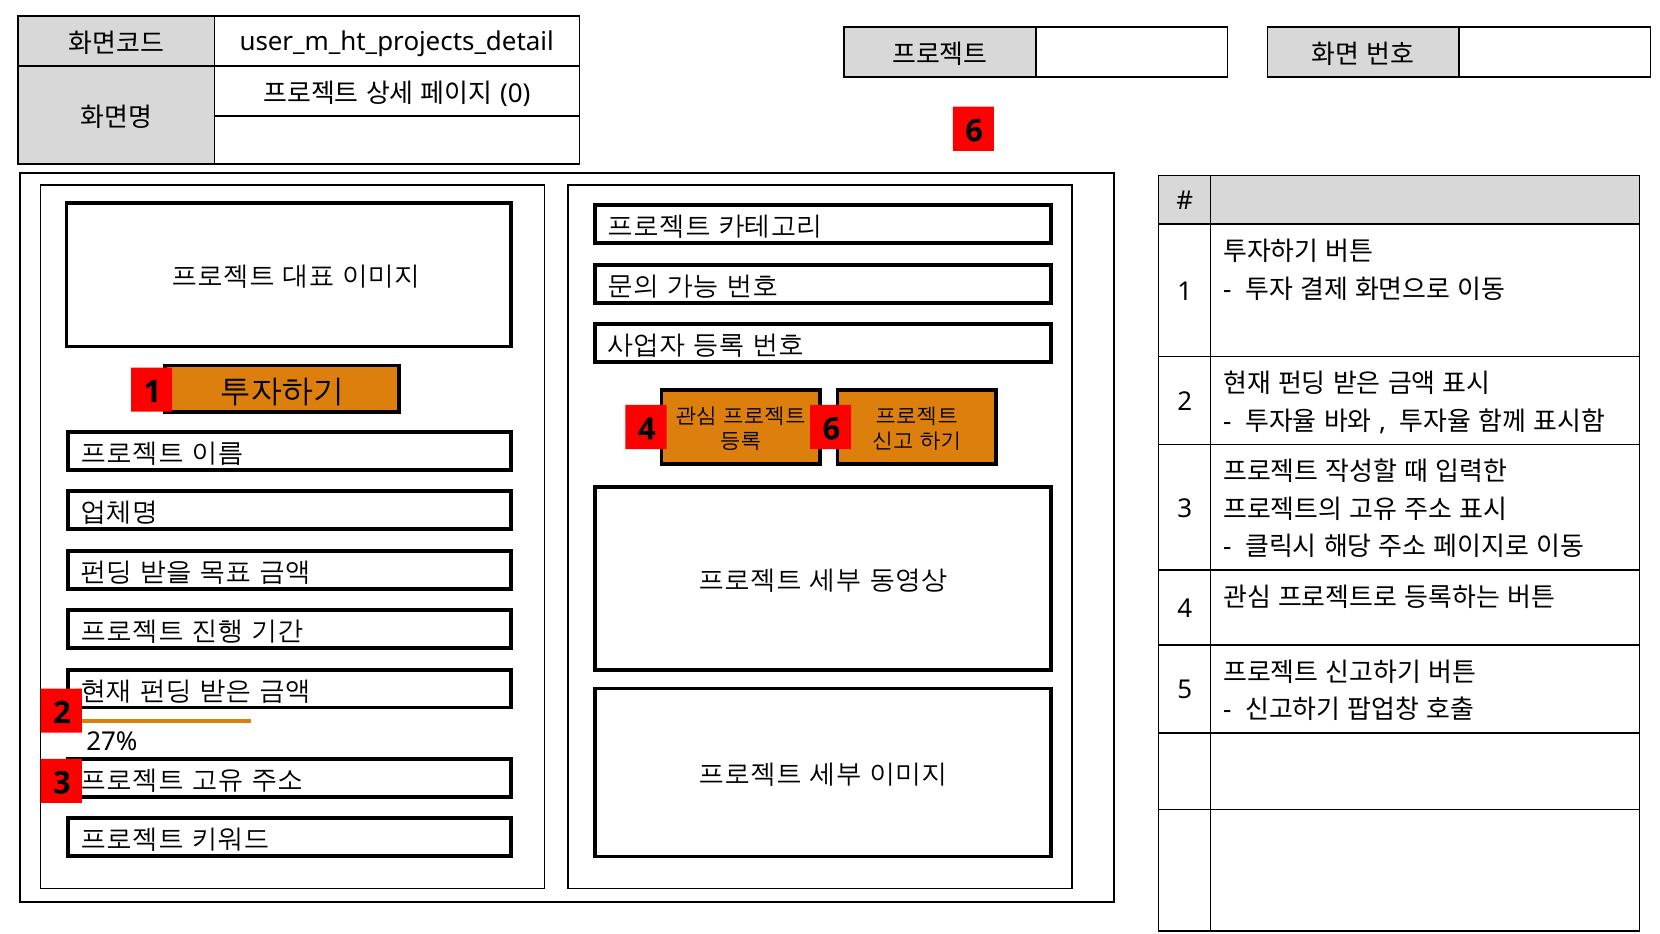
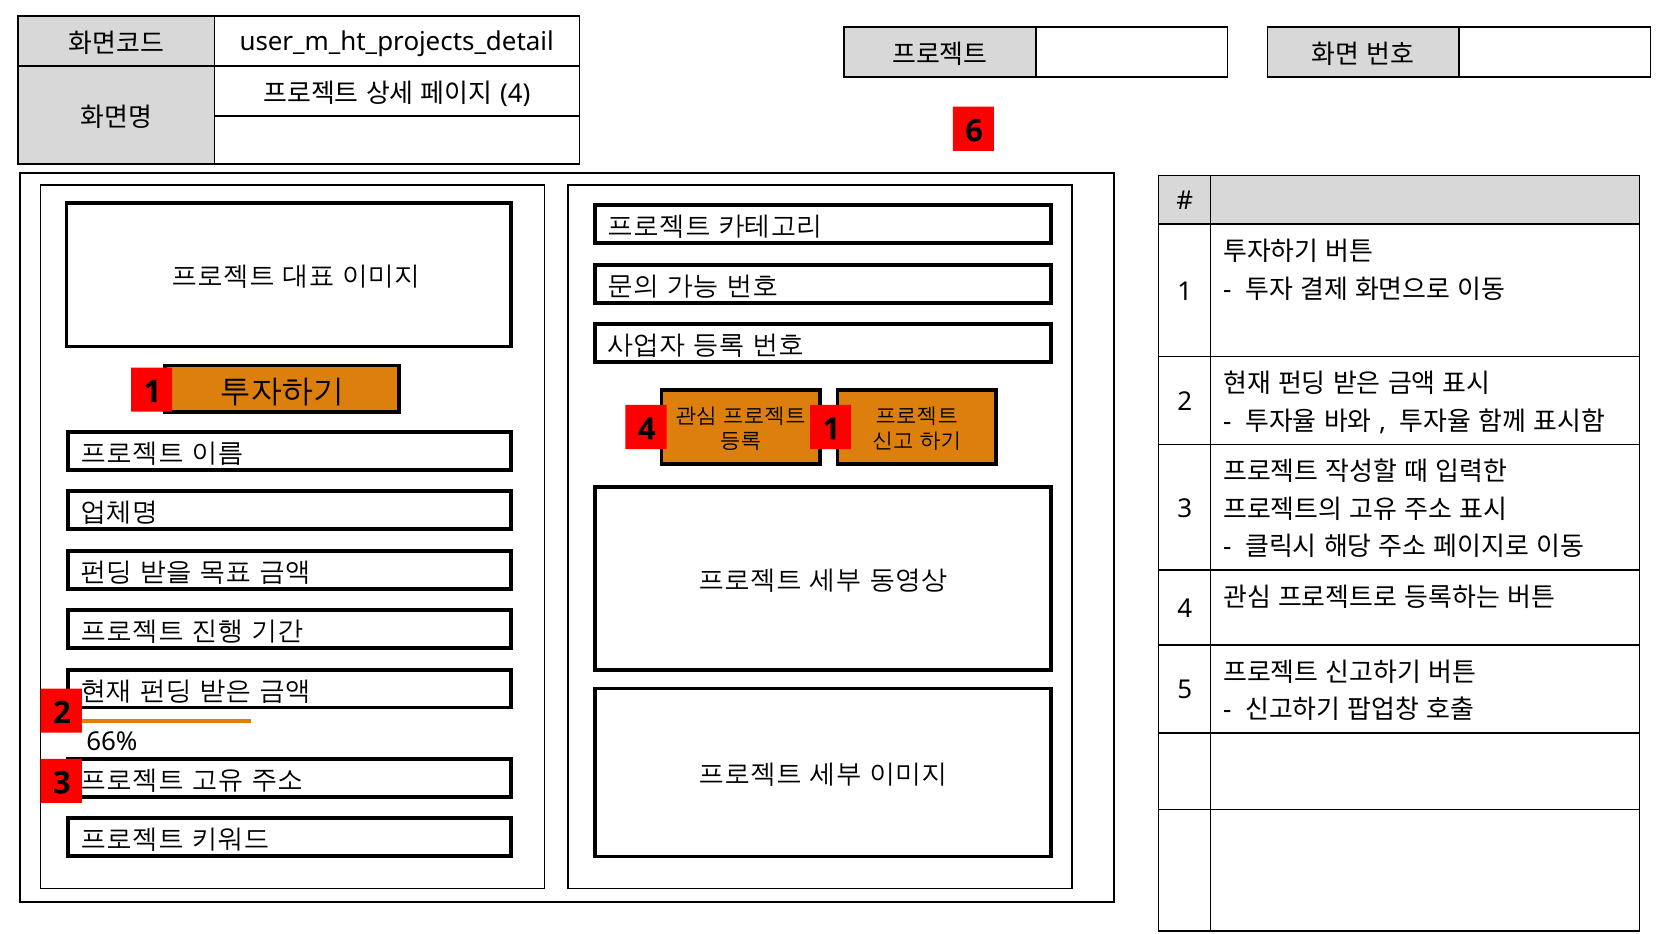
0: 0 -> 4 (515, 94)
4 6: 6 -> 1 (831, 429)
27%: 27% -> 66% (112, 742)
